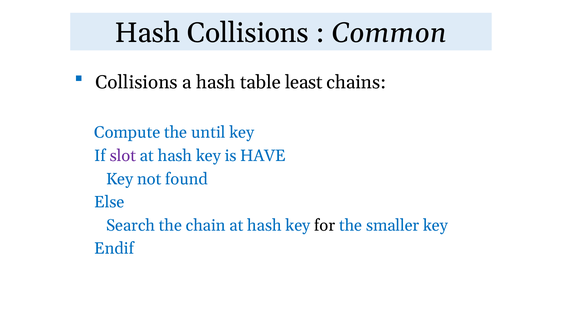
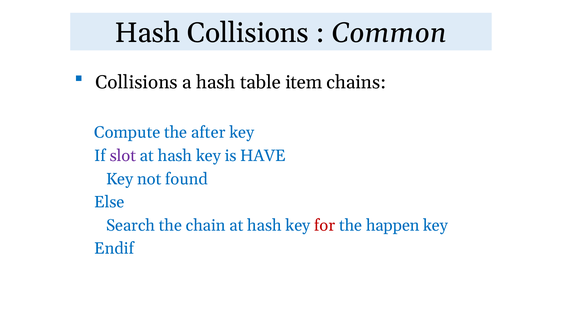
least: least -> item (304, 82)
until: until -> after (208, 133)
for colour: black -> red (325, 225)
smaller: smaller -> happen (393, 225)
